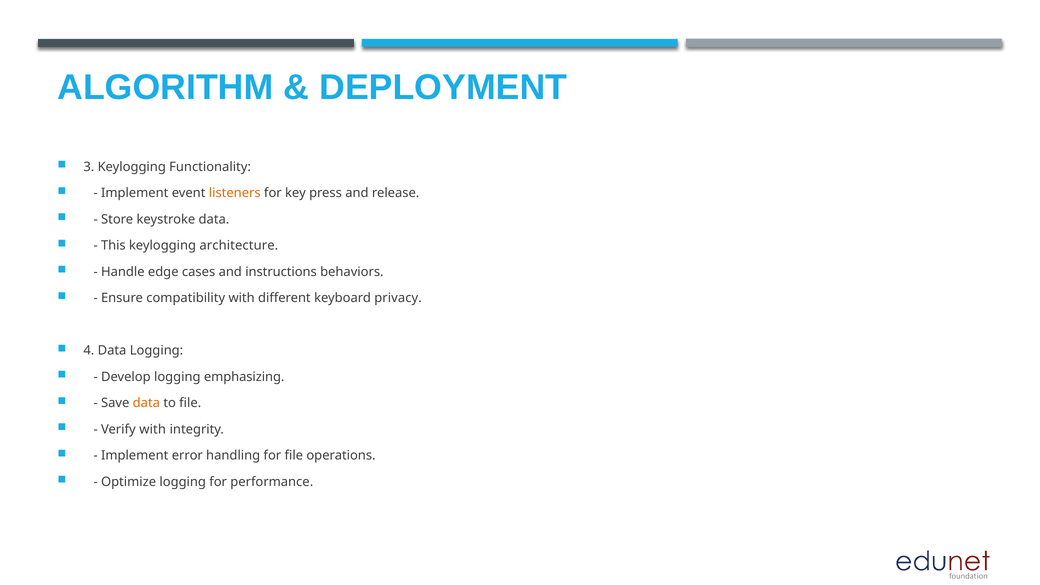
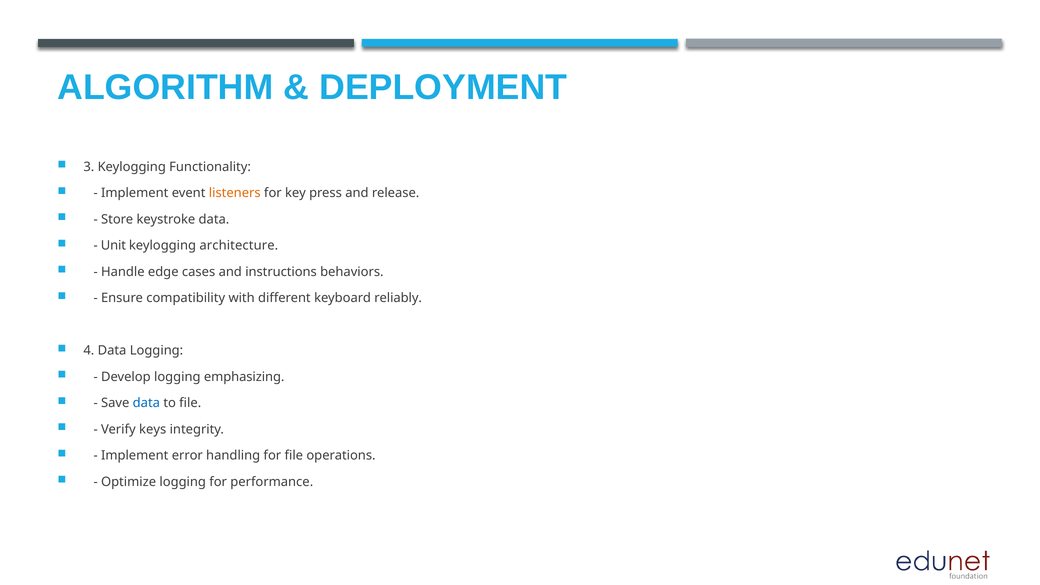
This: This -> Unit (113, 246)
privacy: privacy -> reliably (398, 298)
data colour: orange -> blue (146, 403)
Verify with: with -> keys (153, 429)
